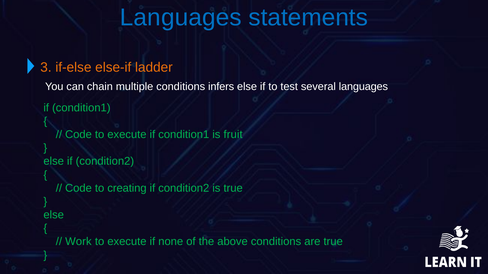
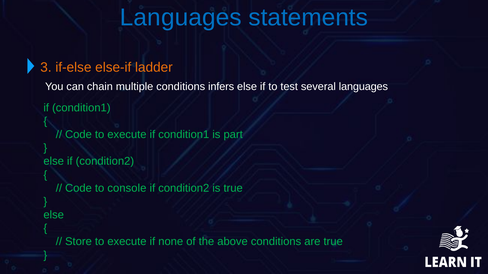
fruit: fruit -> part (233, 135)
creating: creating -> console (127, 188)
Work: Work -> Store (78, 242)
